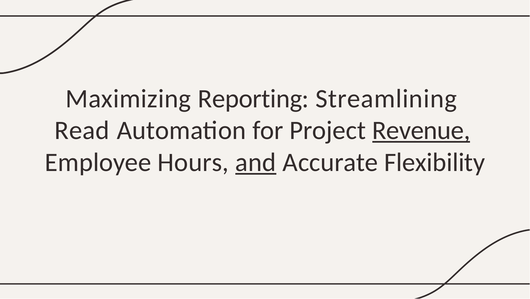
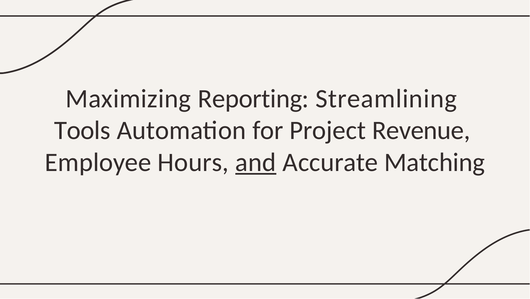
Read: Read -> Tools (82, 130)
Revenue underline: present -> none (421, 130)
Flexibility: Flexibility -> Matching (435, 162)
